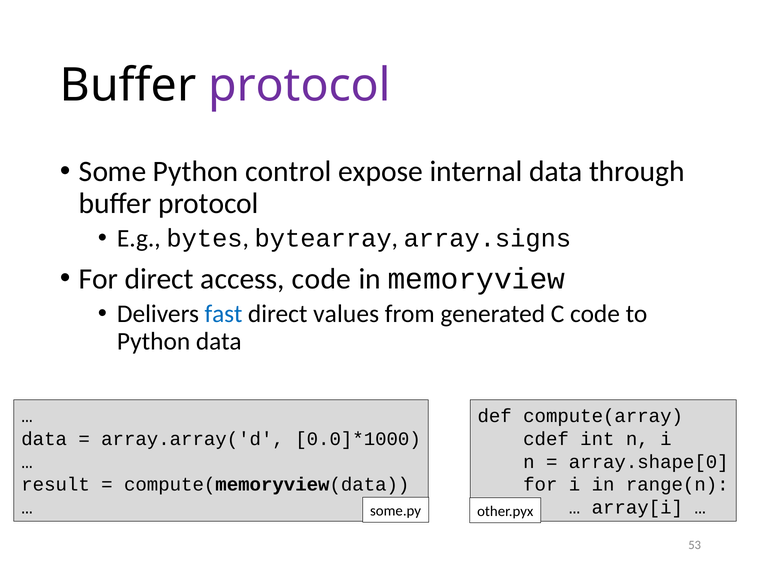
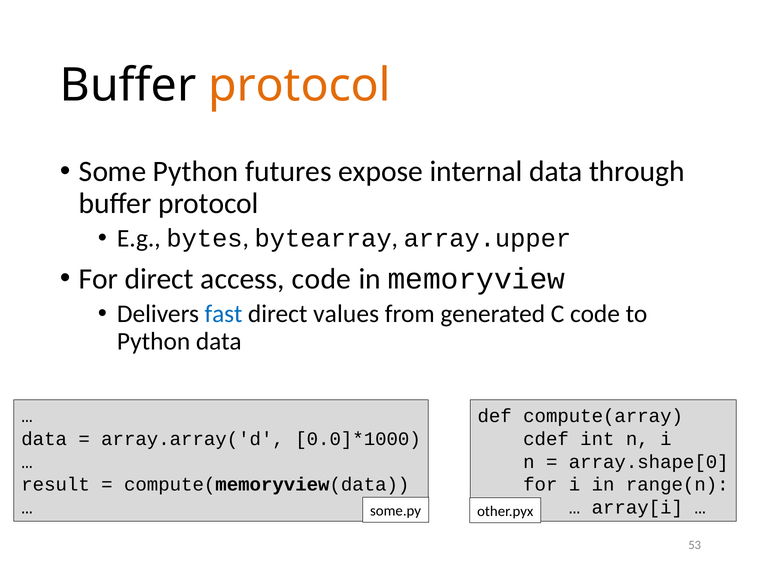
protocol colour: purple -> orange (300, 85)
control: control -> futures (288, 172)
array.signs: array.signs -> array.upper (487, 239)
